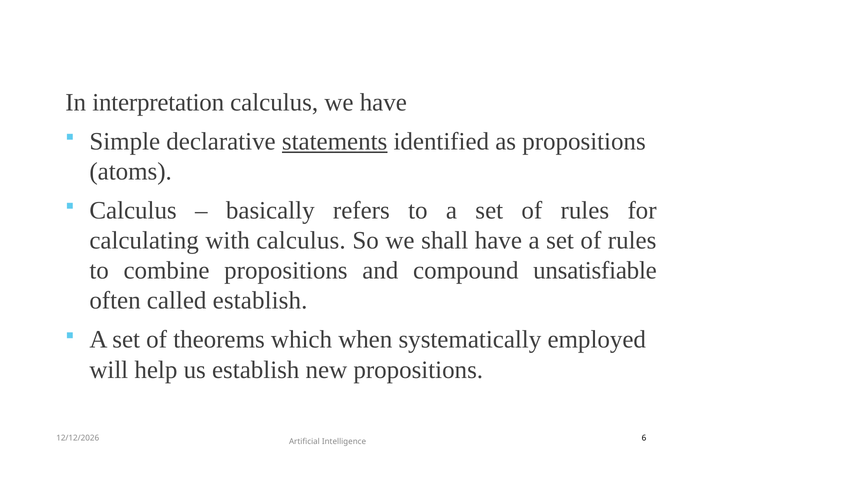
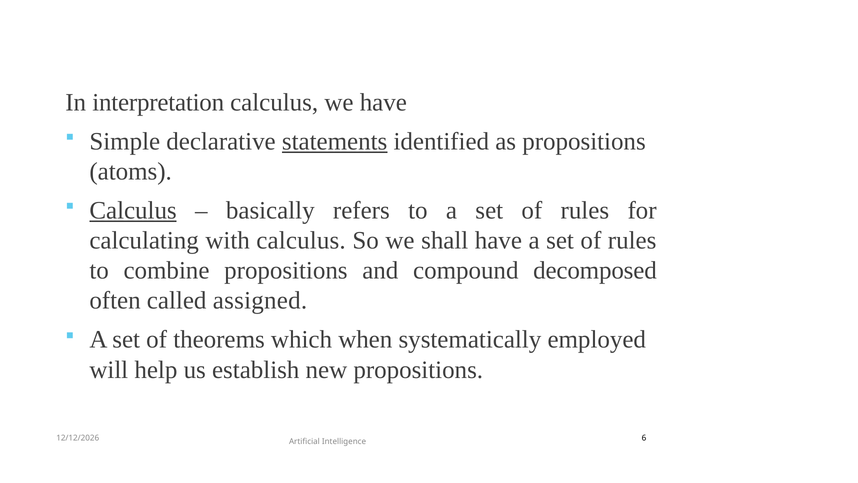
Calculus underline: none -> present (133, 210)
unsatisfiable: unsatisfiable -> decomposed (595, 270)
called establish: establish -> assigned (260, 300)
